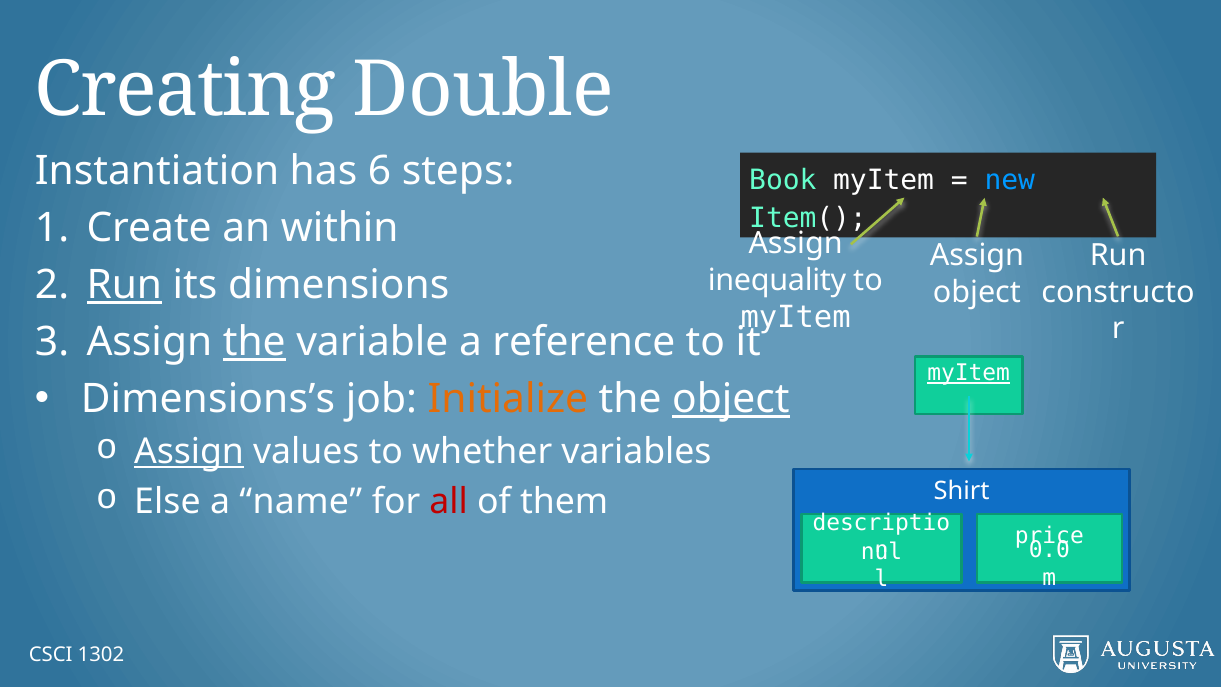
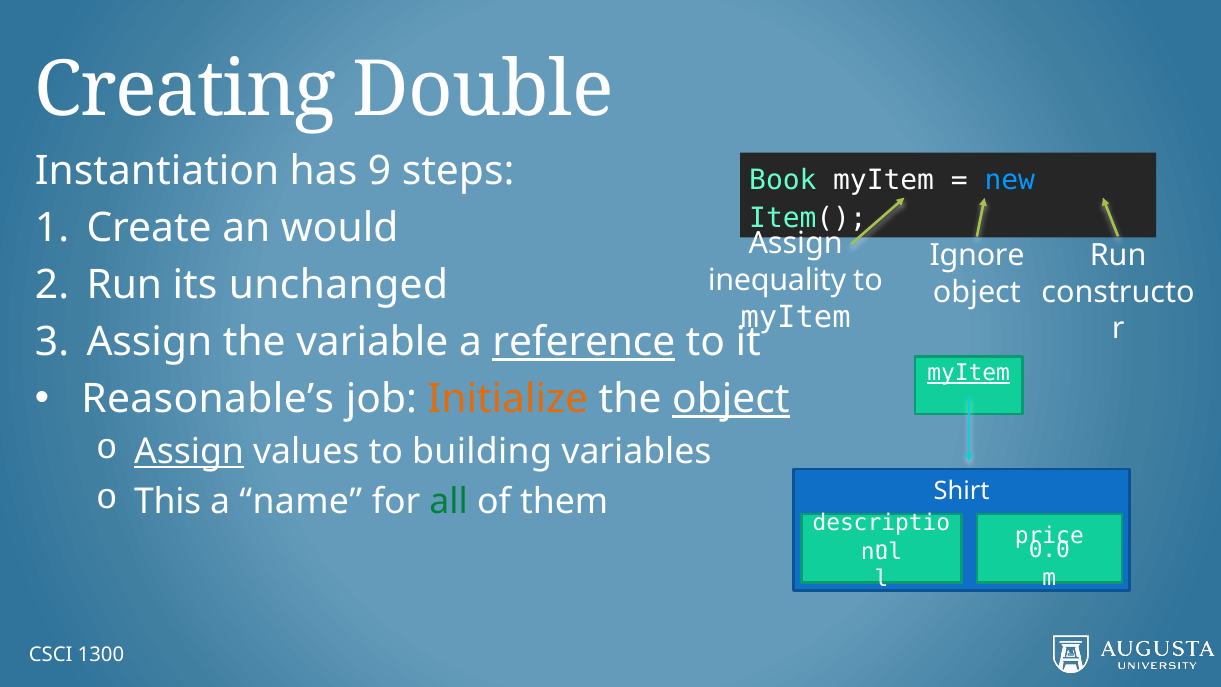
6: 6 -> 9 (379, 171)
within: within -> would (340, 228)
Assign: Assign -> Ignore (977, 255)
Run underline: present -> none (124, 285)
dimensions: dimensions -> unchanged (338, 285)
the underline: present -> none (254, 342)
reference underline: none -> present (584, 342)
Dimensions’s: Dimensions’s -> Reasonable’s (208, 399)
whether: whether -> building (482, 451)
Else: Else -> This (168, 501)
all colour: red -> green (449, 501)
1302: 1302 -> 1300 (101, 655)
